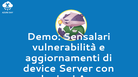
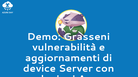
Sensalari: Sensalari -> Grasseni (87, 37)
